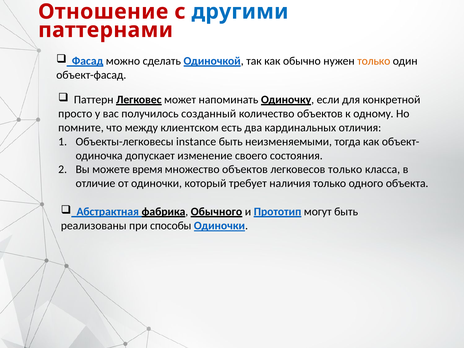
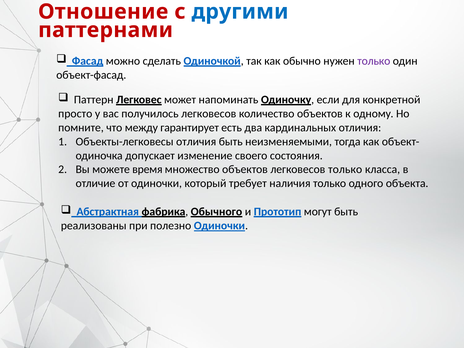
только colour: orange -> purple (374, 61)
получилось созданный: созданный -> легковесов (209, 114)
клиентском: клиентском -> гарантирует (190, 128)
Объекты-легковесы instance: instance -> отличия (196, 142)
способы: способы -> полезно (171, 226)
